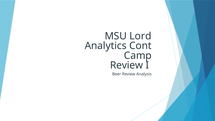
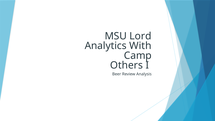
Cont: Cont -> With (140, 46)
Review: Review -> Others (126, 65)
